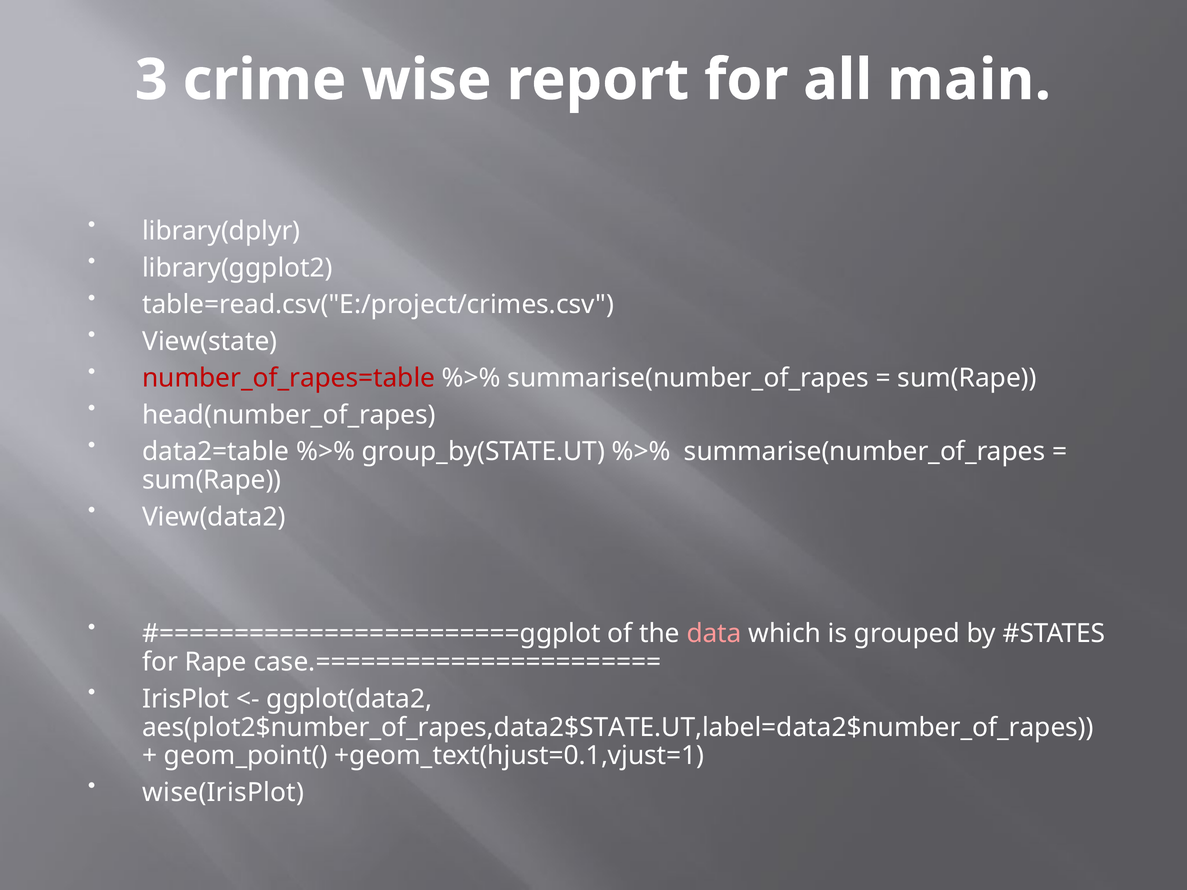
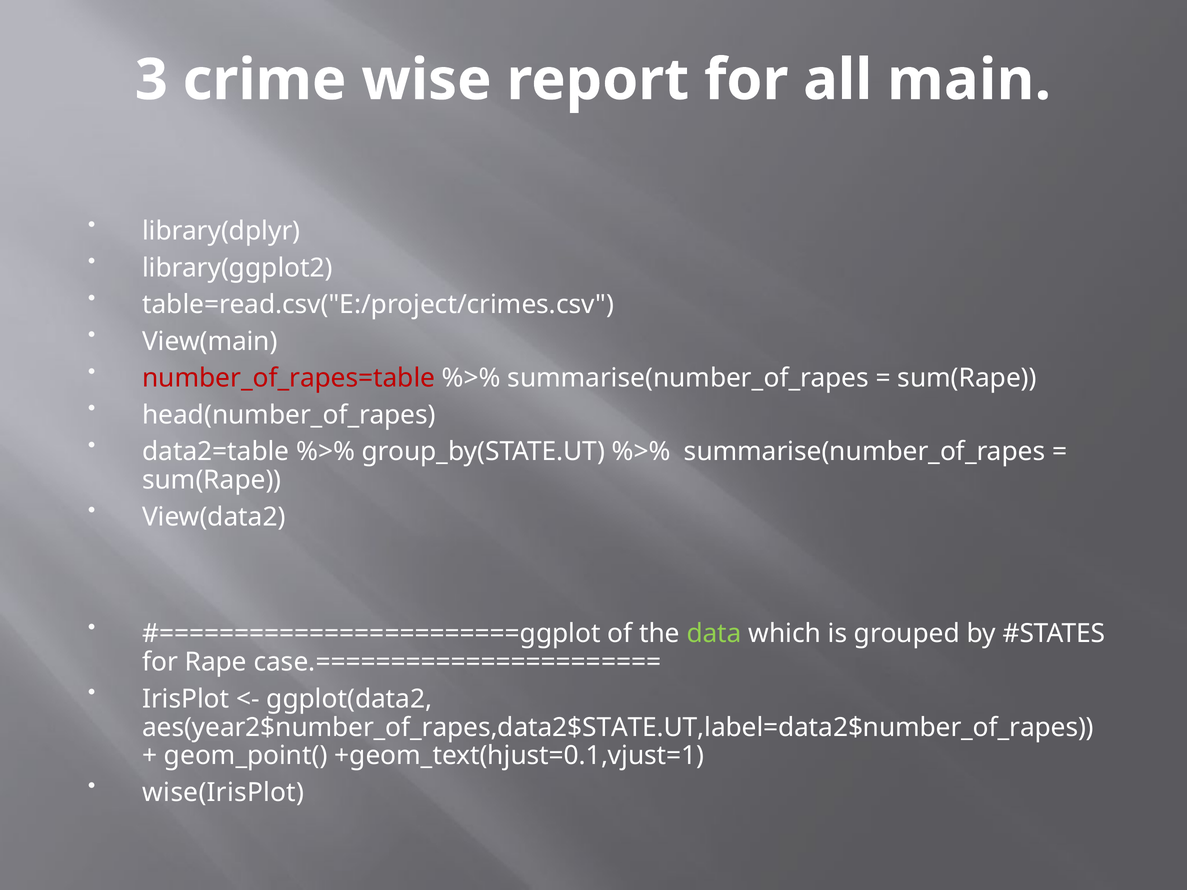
View(state: View(state -> View(main (210, 342)
data colour: pink -> light green (714, 634)
aes(plot2$number_of_rapes,data2$STATE.UT,label=data2$number_of_rapes: aes(plot2$number_of_rapes,data2$STATE.UT,label=data2$number_of_rapes -> aes(year2$number_of_rapes,data2$STATE.UT,label=data2$number_of_rapes (618, 728)
